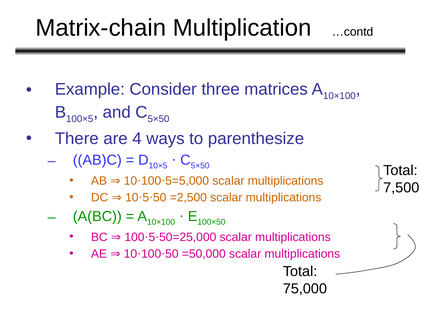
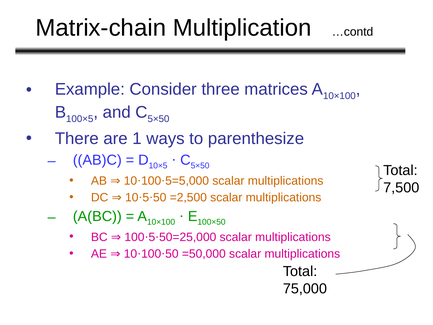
4: 4 -> 1 (137, 139)
